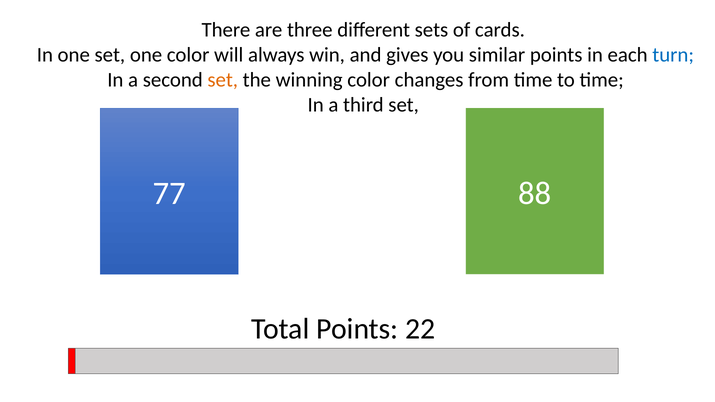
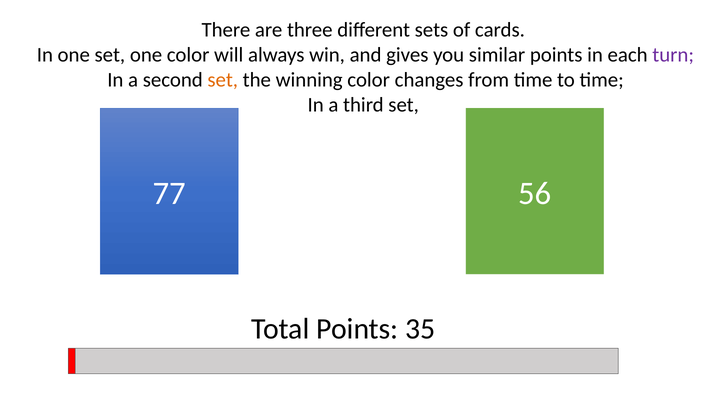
turn colour: blue -> purple (673, 55)
88: 88 -> 56 (535, 193)
22: 22 -> 35 (420, 329)
